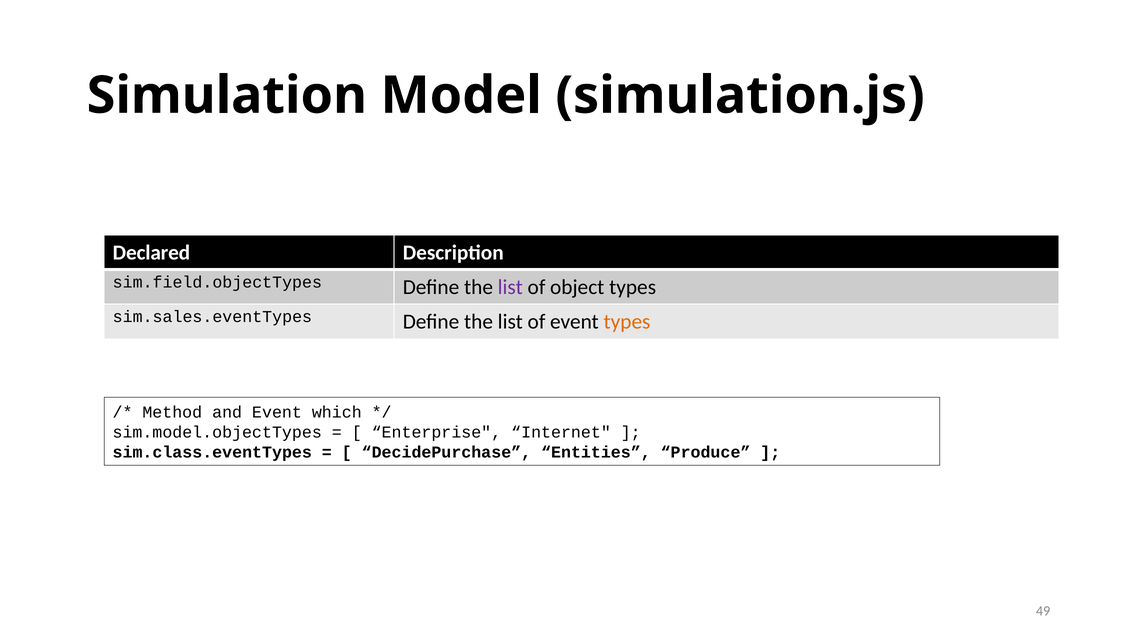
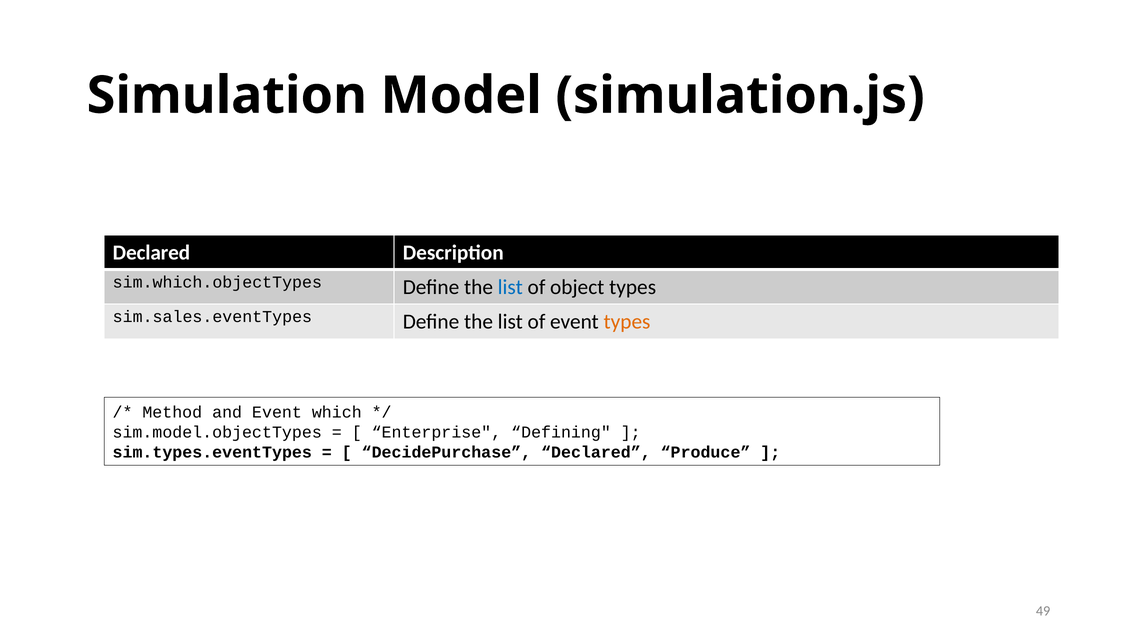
sim.field.objectTypes: sim.field.objectTypes -> sim.which.objectTypes (217, 282)
list colour: purple -> blue (510, 287)
Internet: Internet -> Defining (561, 432)
sim.class.eventTypes: sim.class.eventTypes -> sim.types.eventTypes (212, 452)
DecidePurchase Entities: Entities -> Declared (596, 452)
